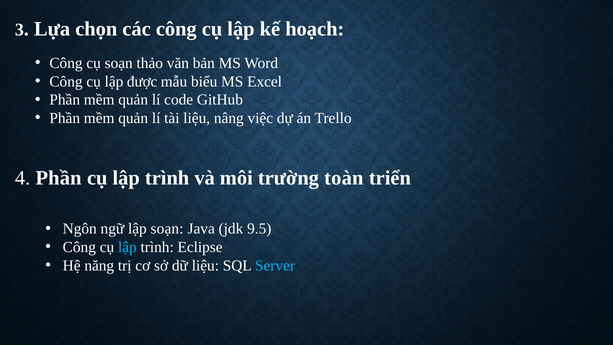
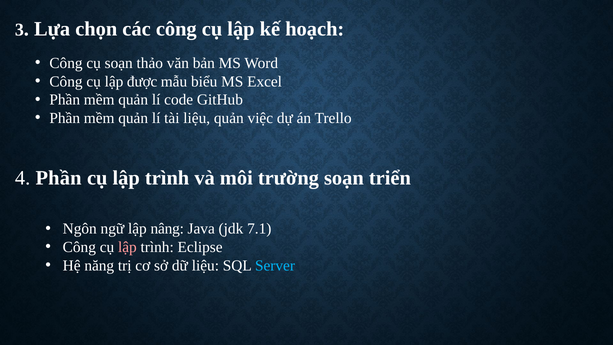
liệu nâng: nâng -> quản (229, 118)
trường toàn: toàn -> soạn (344, 178)
lập soạn: soạn -> nâng (167, 229)
9.5: 9.5 -> 7.1 (259, 229)
lập colour: light blue -> pink (127, 247)
